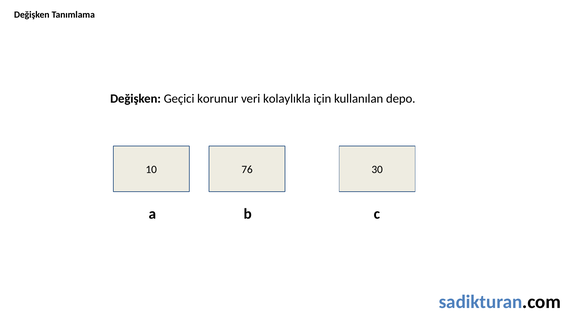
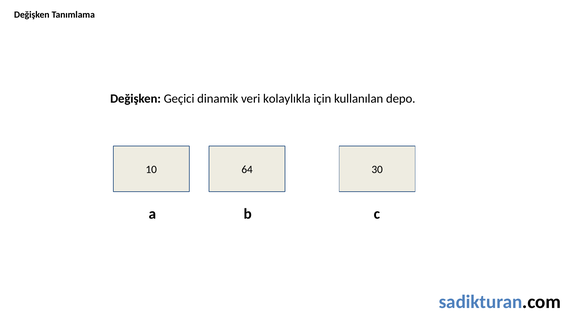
korunur: korunur -> dinamik (218, 99)
76: 76 -> 64 (247, 169)
